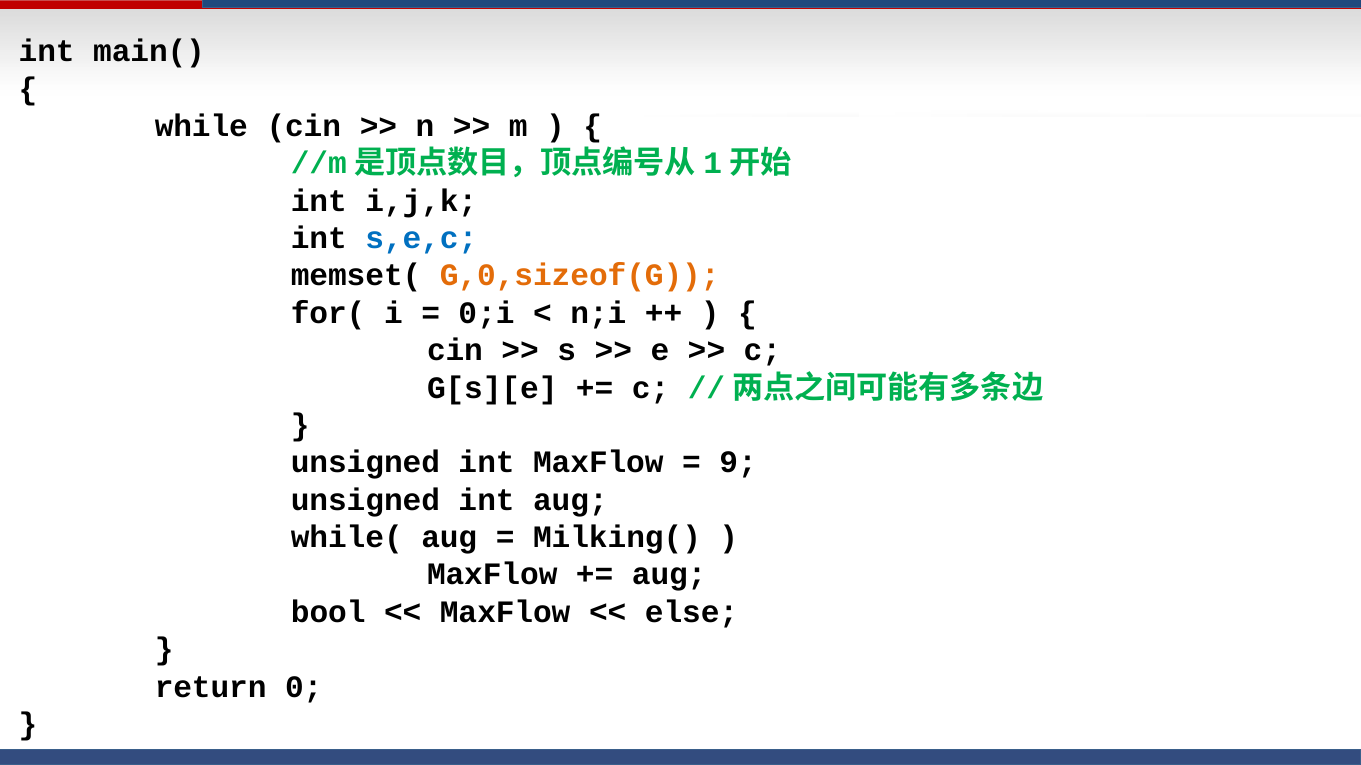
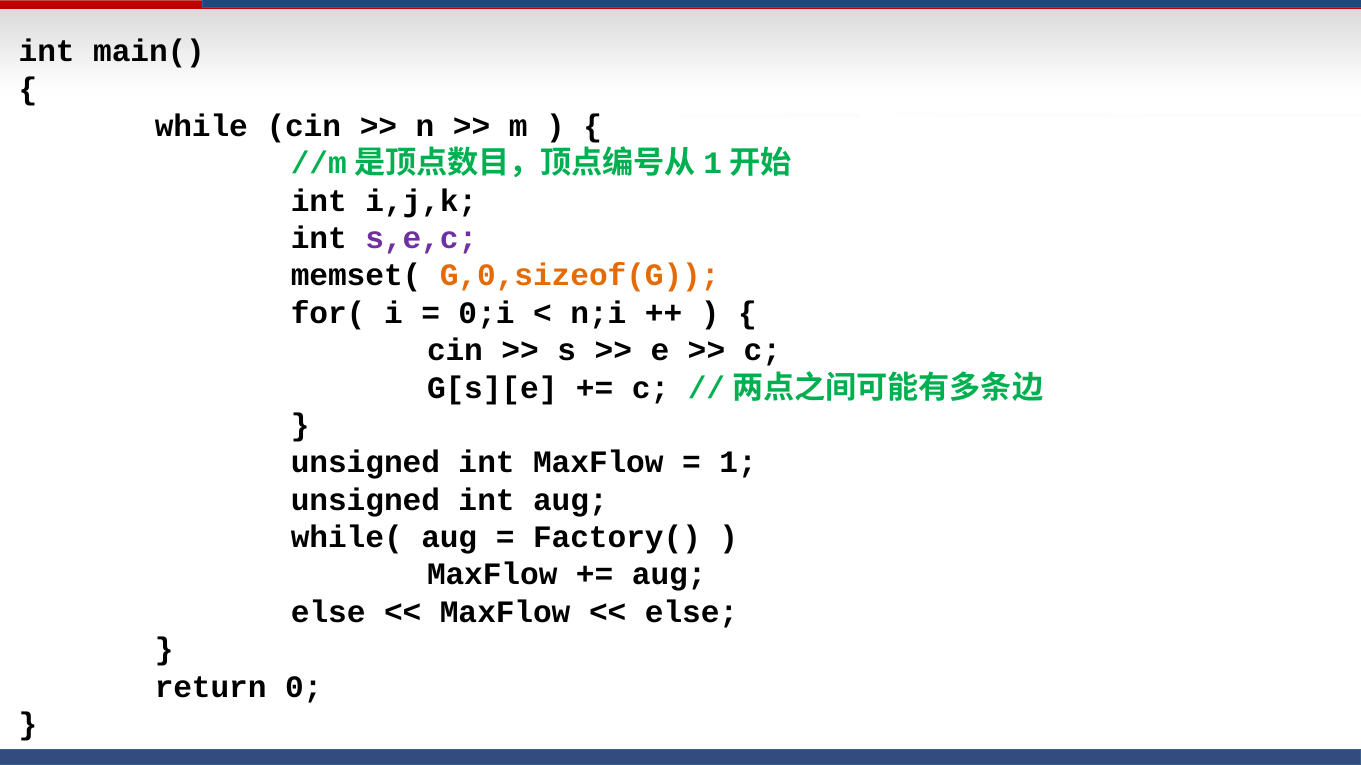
s,e,c colour: blue -> purple (421, 238)
9: 9 -> 1 (738, 463)
Milking(: Milking( -> Factory( (617, 538)
bool: bool -> else (328, 612)
